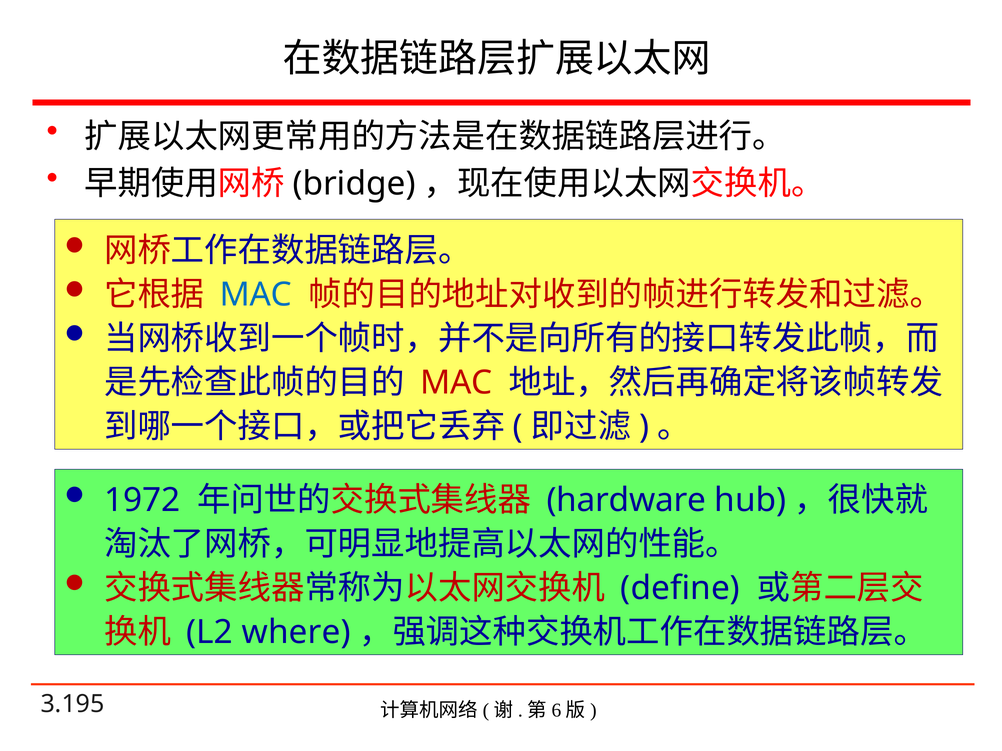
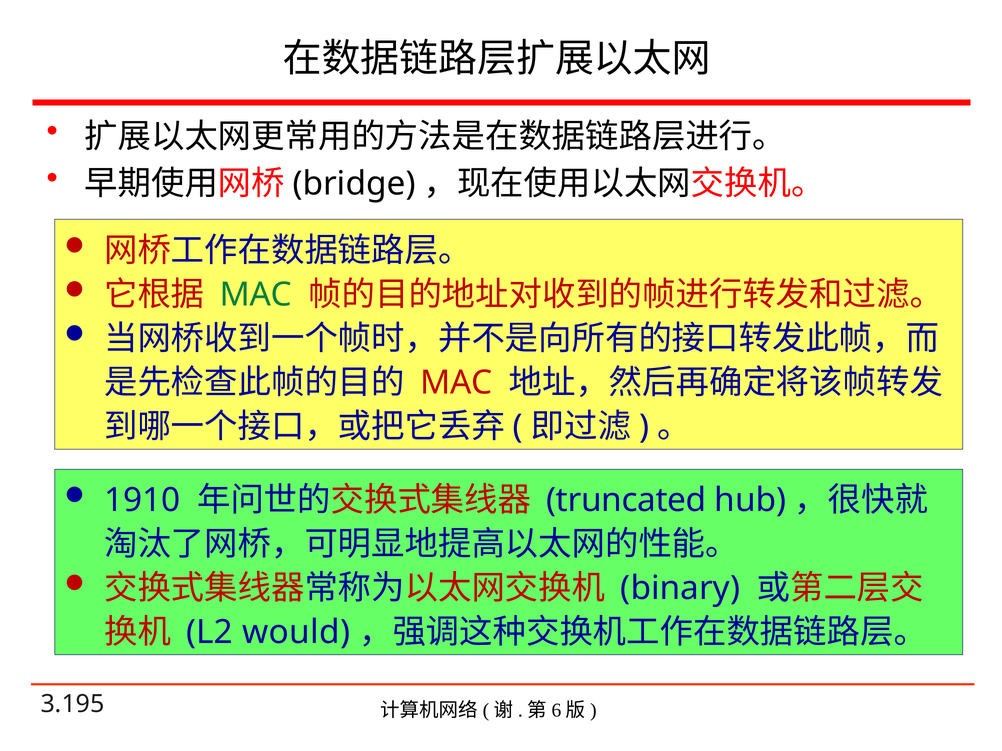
MAC colour: blue -> green (256, 295)
1972: 1972 -> 1910 (142, 501)
hardware: hardware -> truncated (626, 501)
define: define -> binary (680, 589)
where: where -> would (296, 633)
